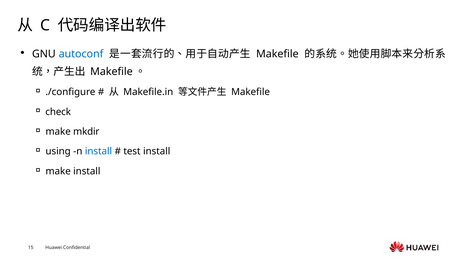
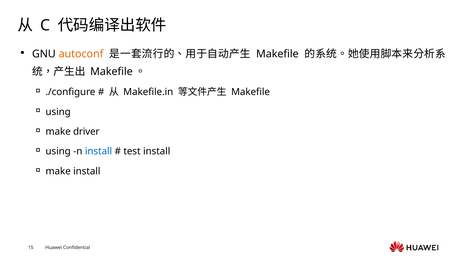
autoconf colour: blue -> orange (81, 54)
check: check -> using (58, 112)
mkdir: mkdir -> driver (86, 132)
